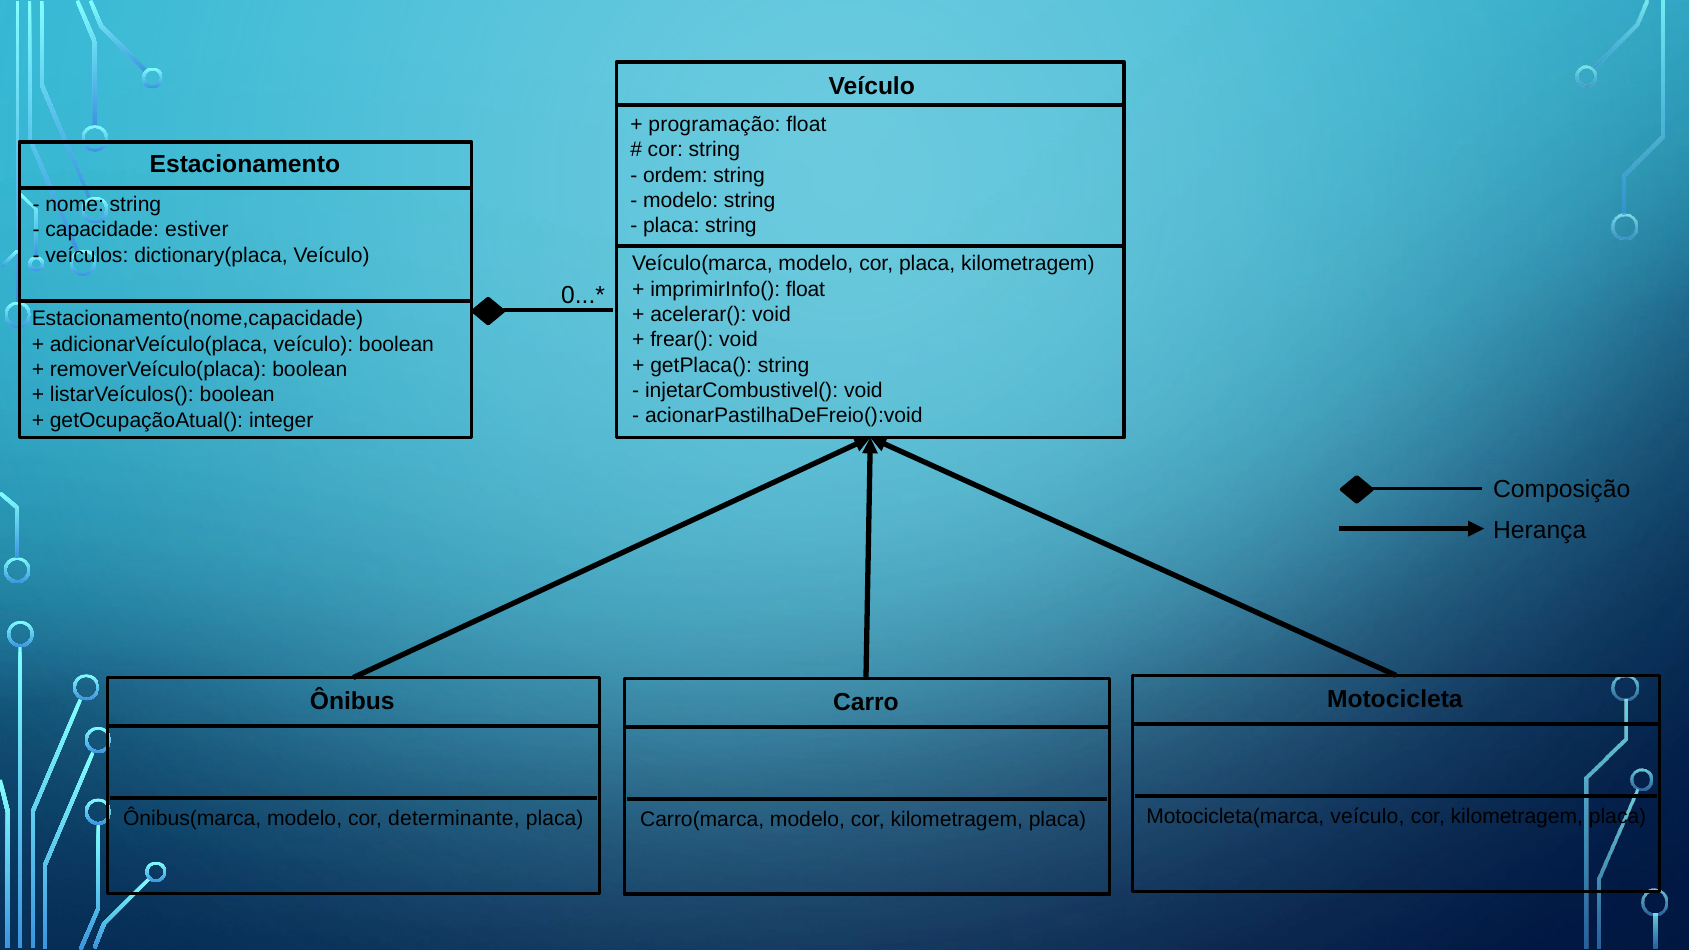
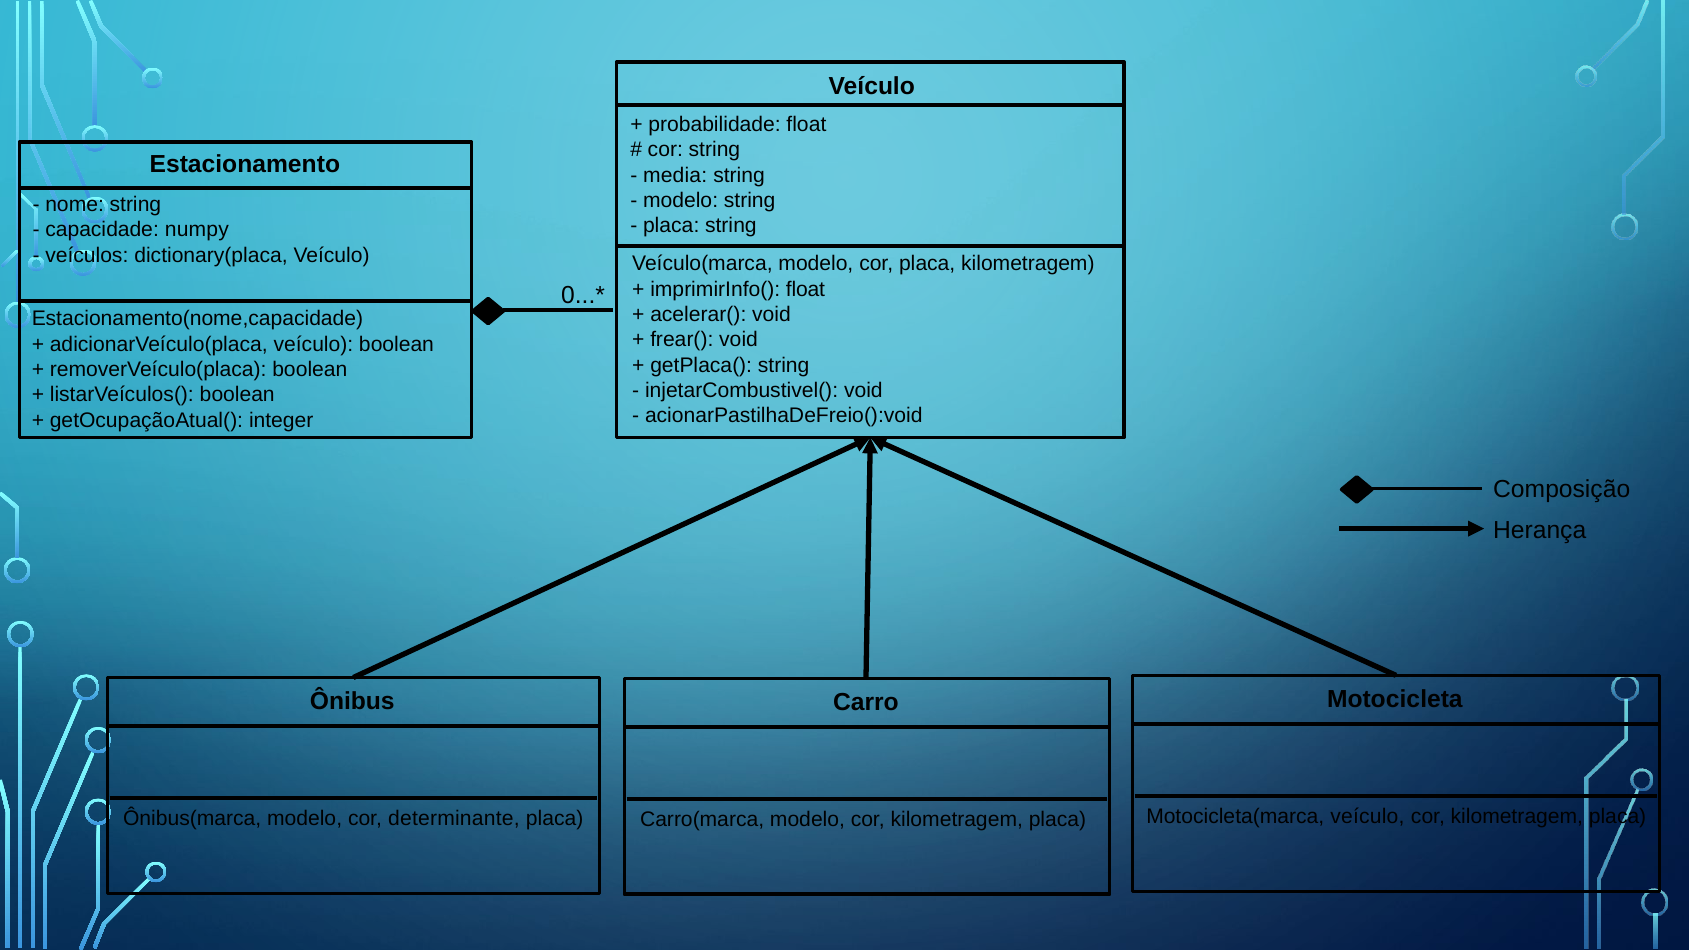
programação: programação -> probabilidade (715, 124)
ordem: ordem -> media (675, 175)
estiver: estiver -> numpy (197, 230)
